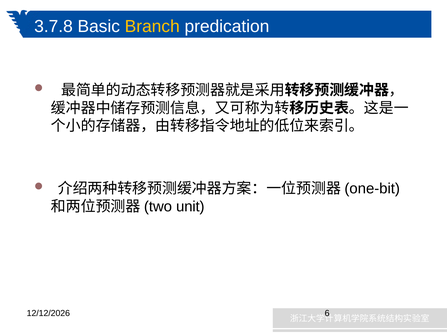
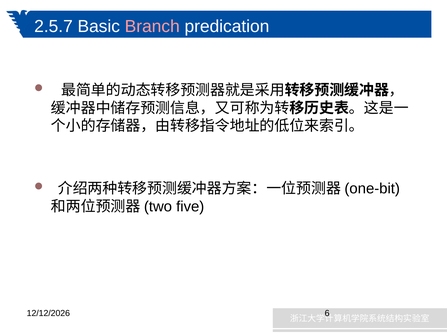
3.7.8: 3.7.8 -> 2.5.7 (53, 27)
Branch colour: yellow -> pink (152, 27)
unit: unit -> five (190, 207)
